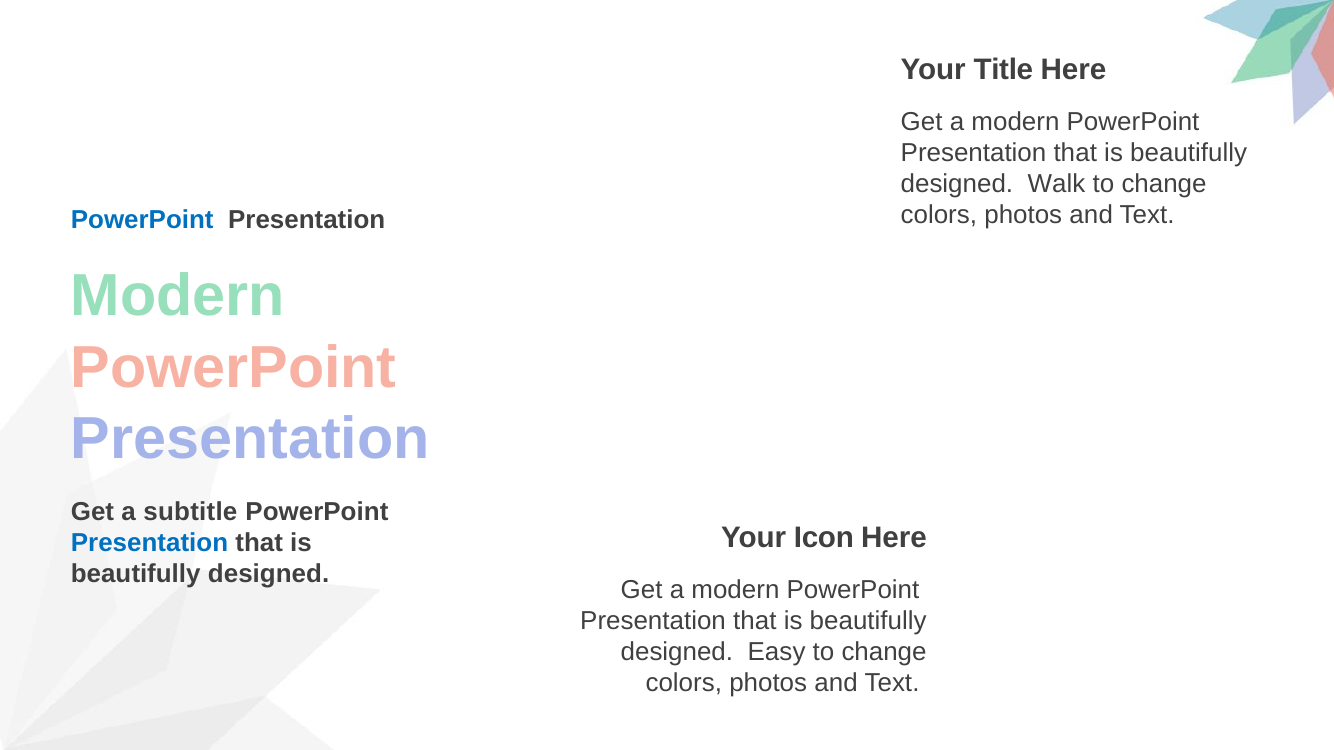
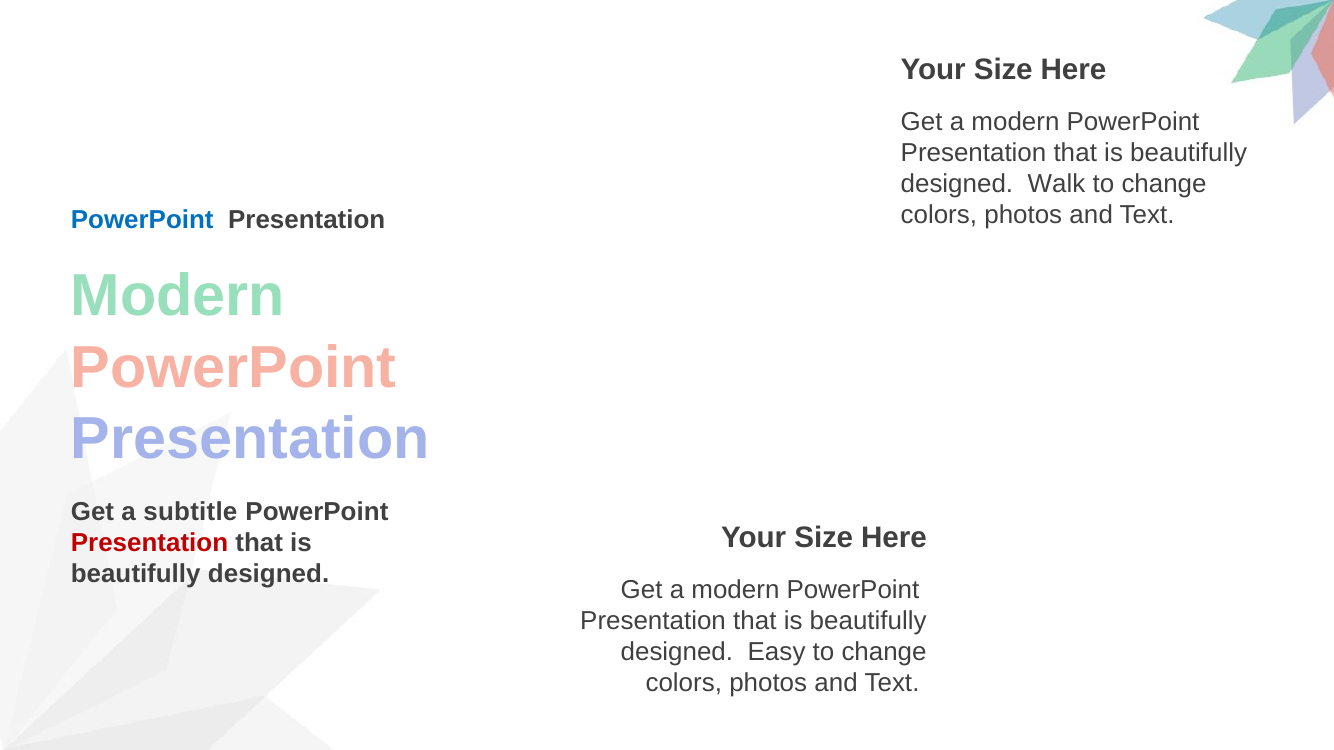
Title: Title -> Size (1003, 70)
Icon: Icon -> Size (824, 538)
Presentation colour: blue -> red (149, 543)
